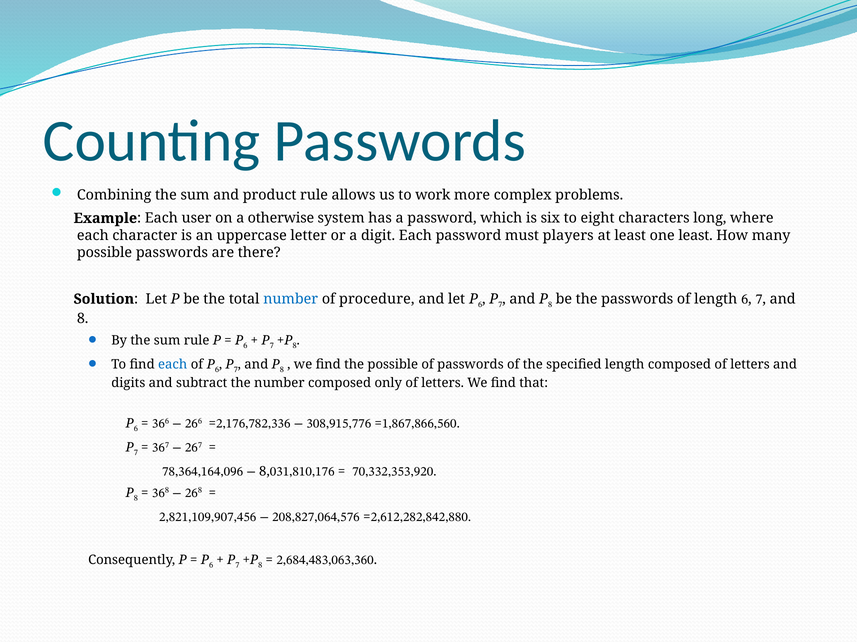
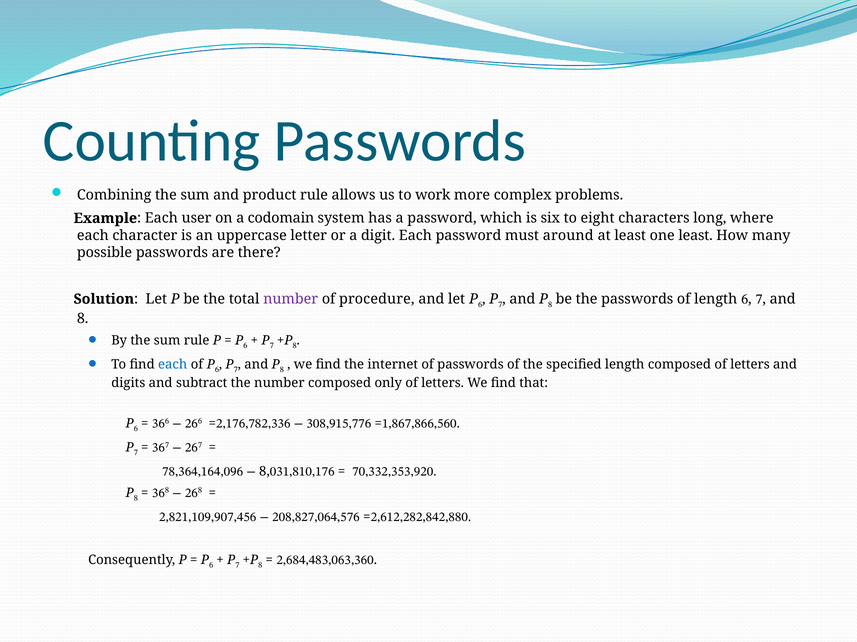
otherwise: otherwise -> codomain (281, 218)
players: players -> around (568, 236)
number colour: blue -> purple (291, 299)
the possible: possible -> internet (393, 365)
